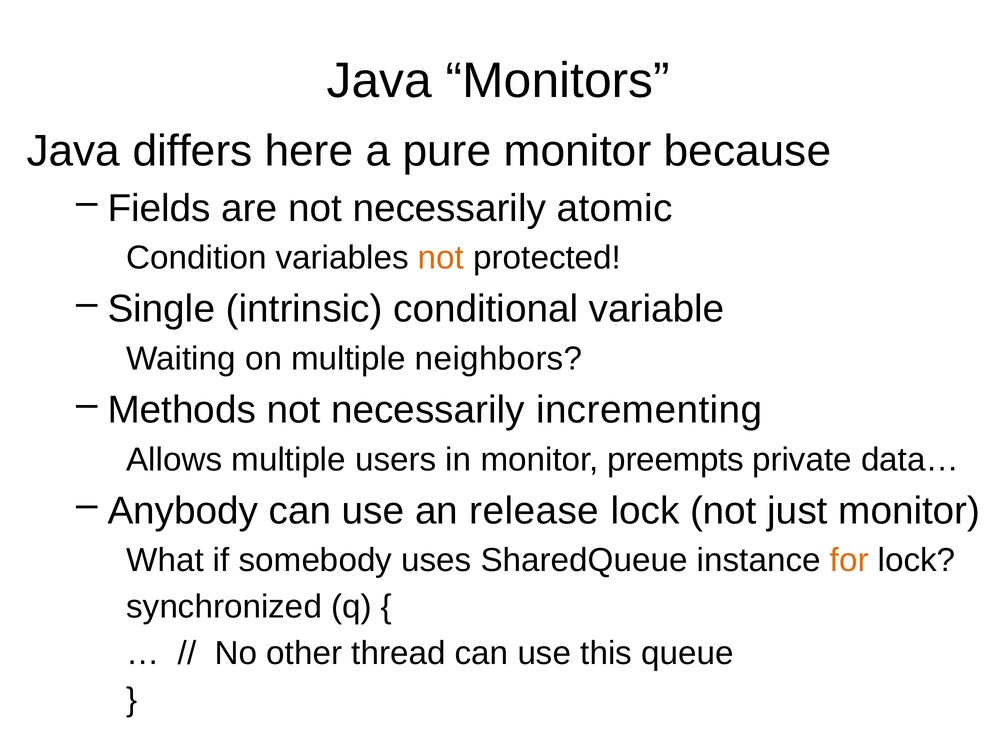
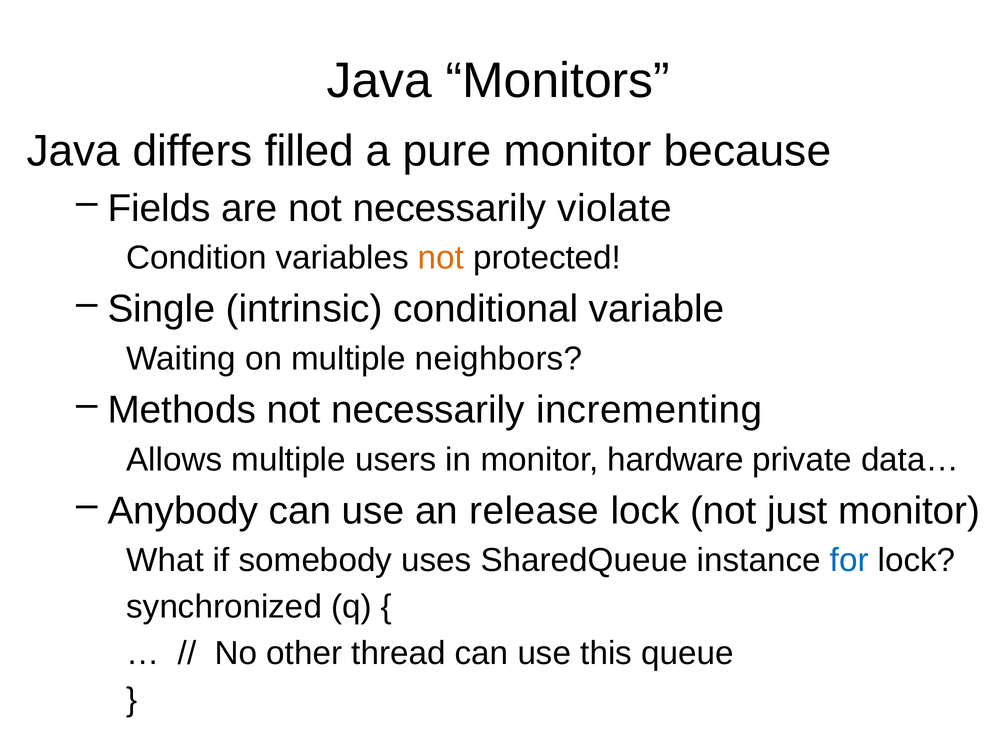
here: here -> filled (309, 151)
atomic: atomic -> violate (615, 208)
preempts: preempts -> hardware (676, 459)
for colour: orange -> blue (849, 560)
